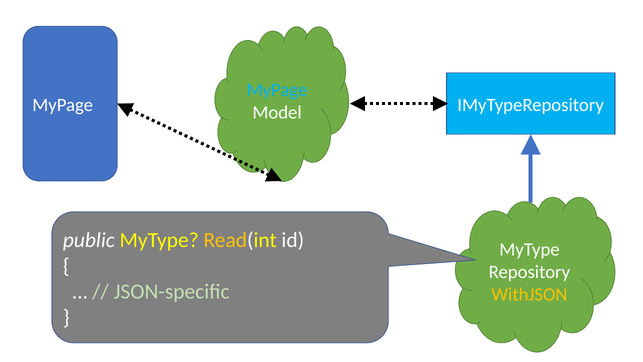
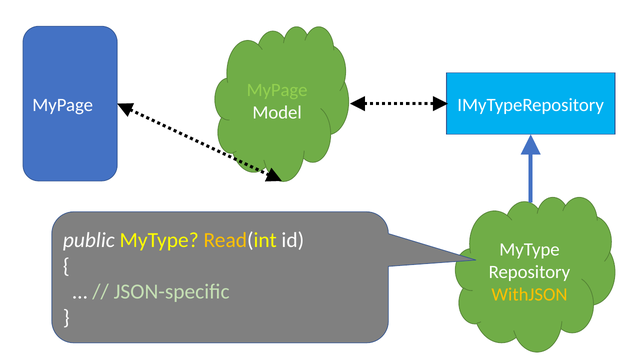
MyPage colour: light blue -> light green (277, 90)
